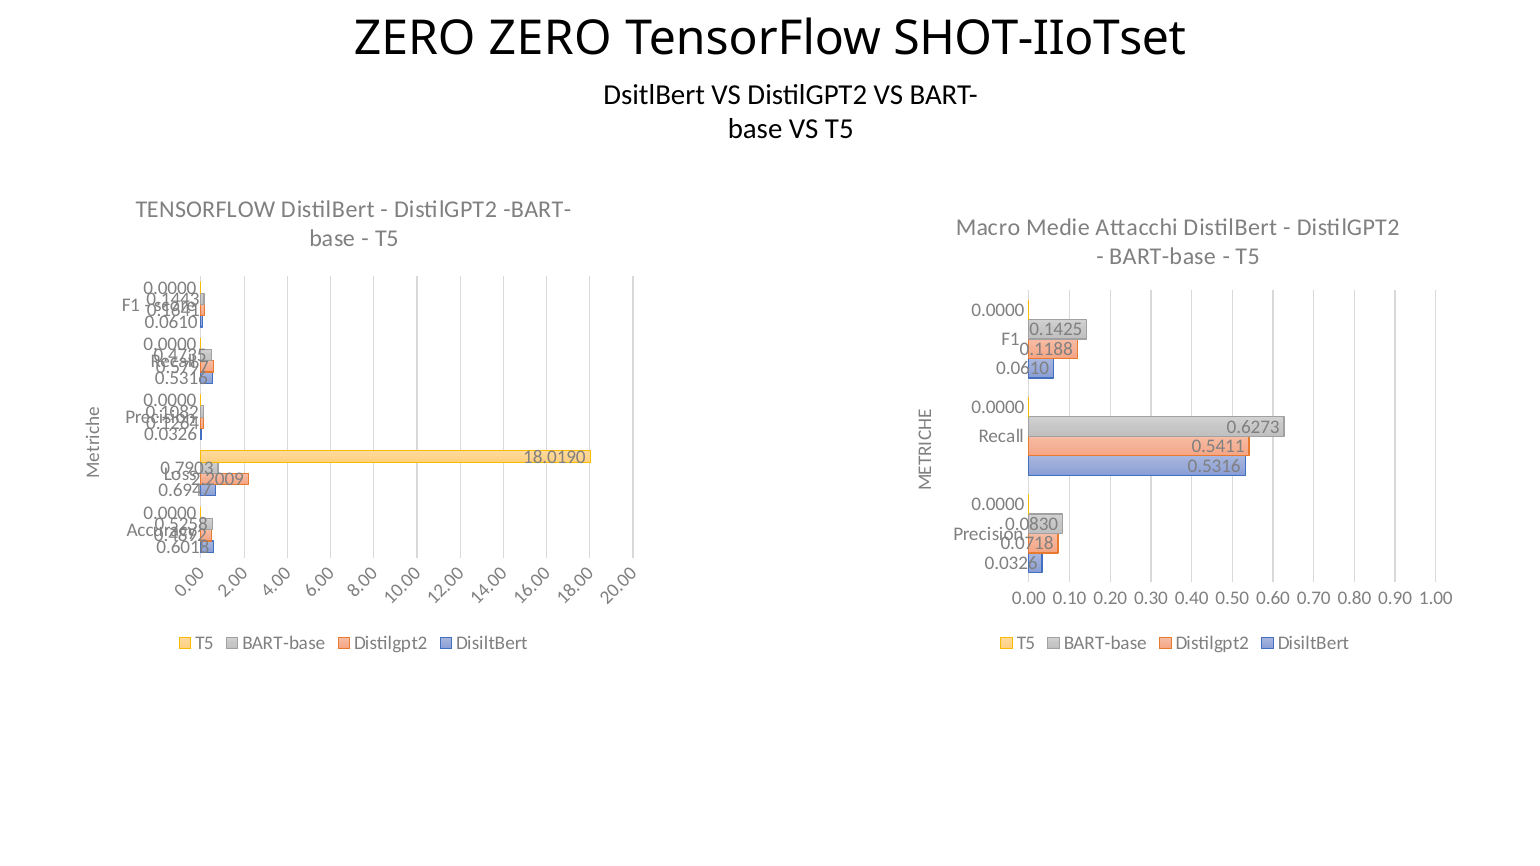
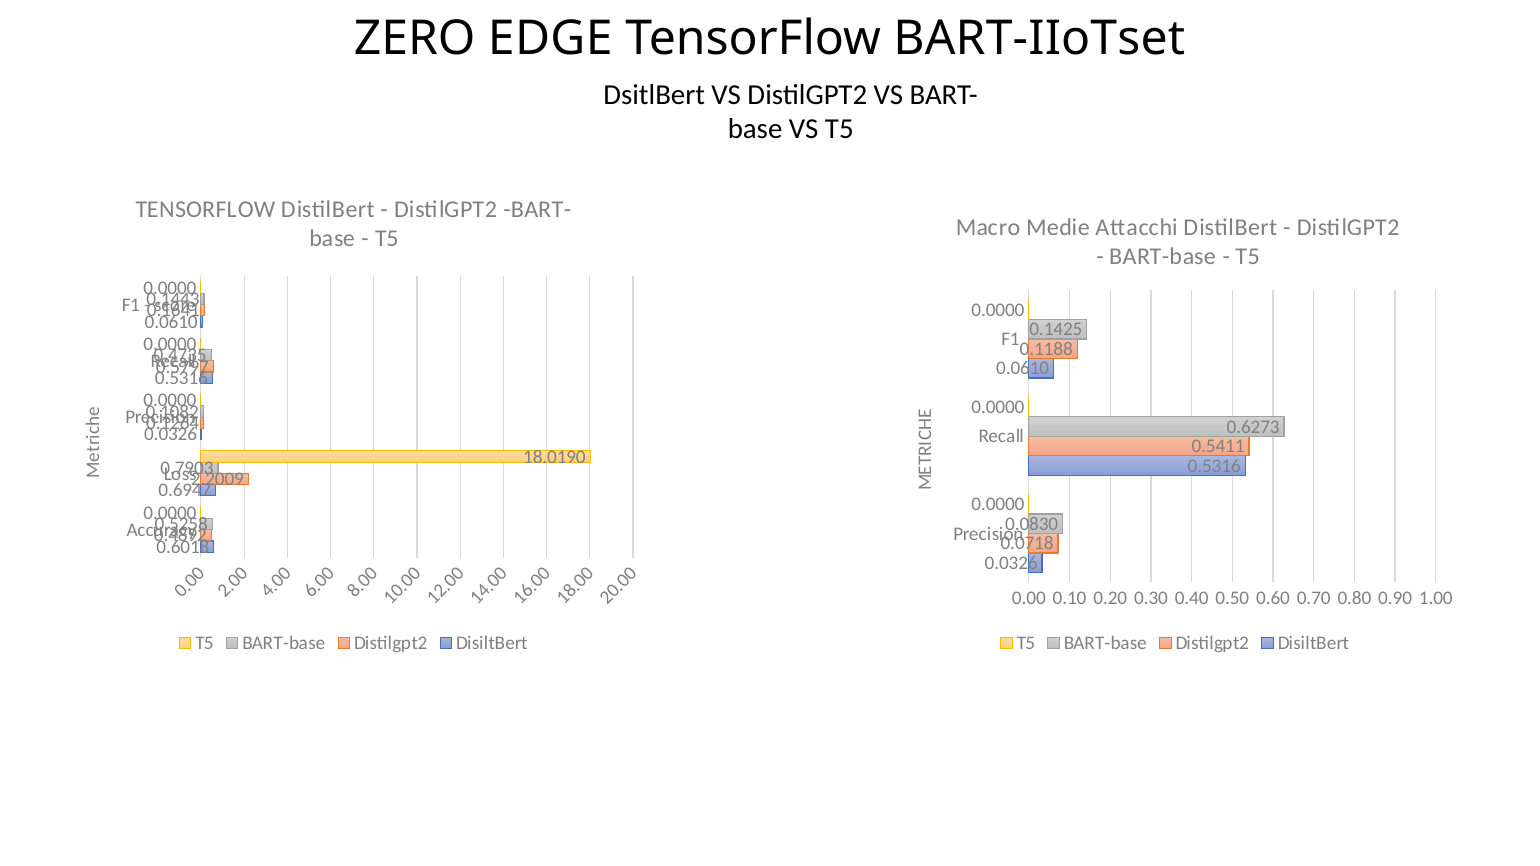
ZERO ZERO: ZERO -> EDGE (550, 38)
SHOT-IIoTset: SHOT-IIoTset -> BART-IIoTset (1039, 38)
